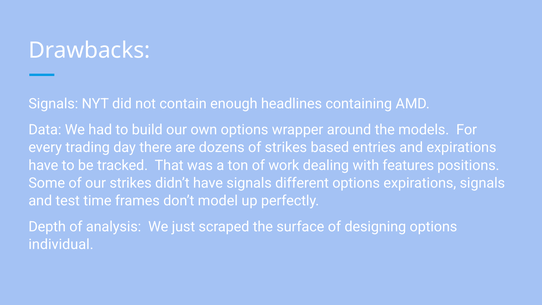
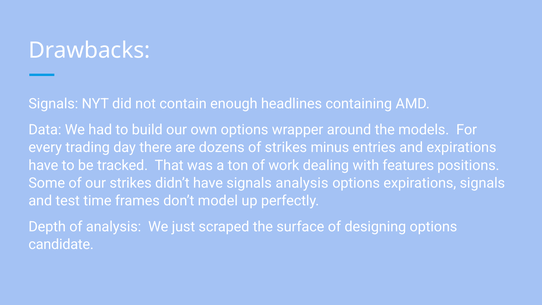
based: based -> minus (330, 148)
signals different: different -> analysis (302, 183)
individual: individual -> candidate (61, 244)
